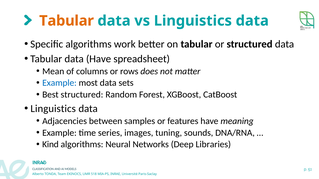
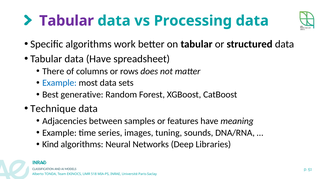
Tabular colour: orange -> purple (67, 21)
vs Linguistics: Linguistics -> Processing (193, 21)
Mean: Mean -> There (53, 71)
Best structured: structured -> generative (82, 95)
Linguistics: Linguistics -> Technique (53, 109)
